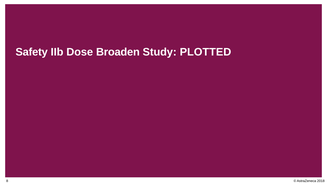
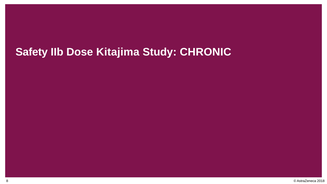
Broaden: Broaden -> Kitajima (118, 52)
PLOTTED: PLOTTED -> CHRONIC (206, 52)
